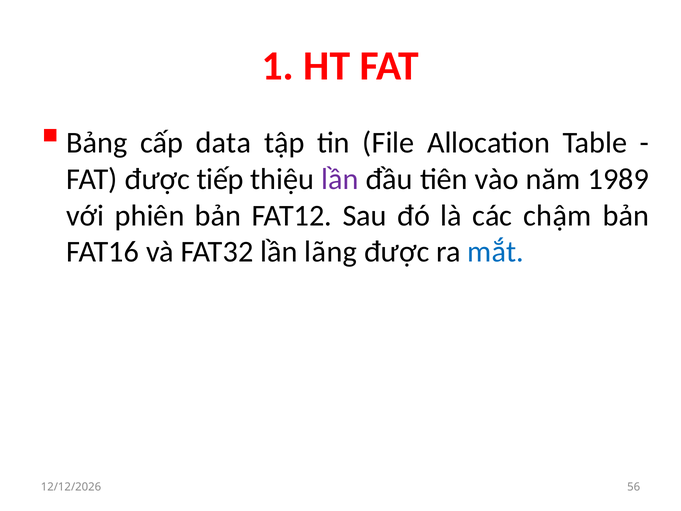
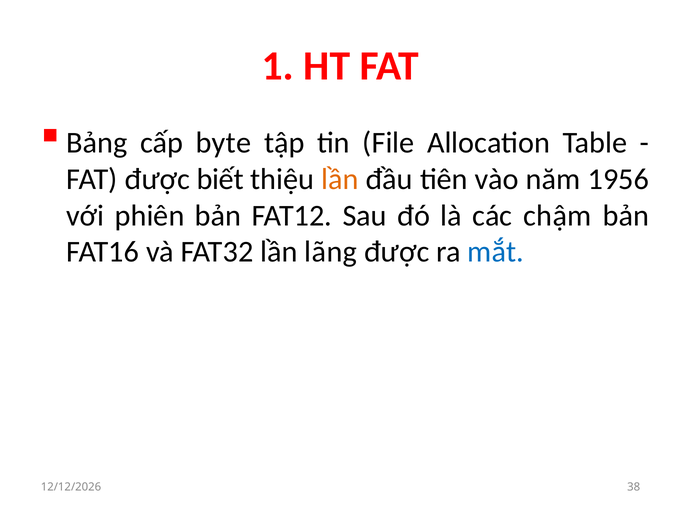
data: data -> byte (223, 143)
tiếp: tiếp -> biết (220, 179)
lần colour: purple -> orange (340, 179)
1989: 1989 -> 1956 (618, 179)
56: 56 -> 38 (634, 487)
